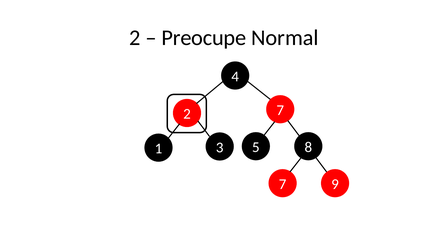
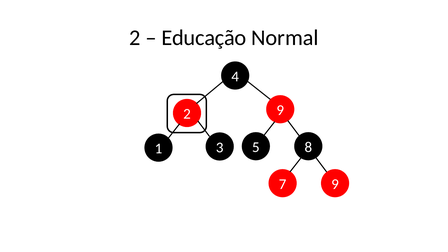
Preocupe: Preocupe -> Educação (204, 38)
2 7: 7 -> 9 (280, 110)
